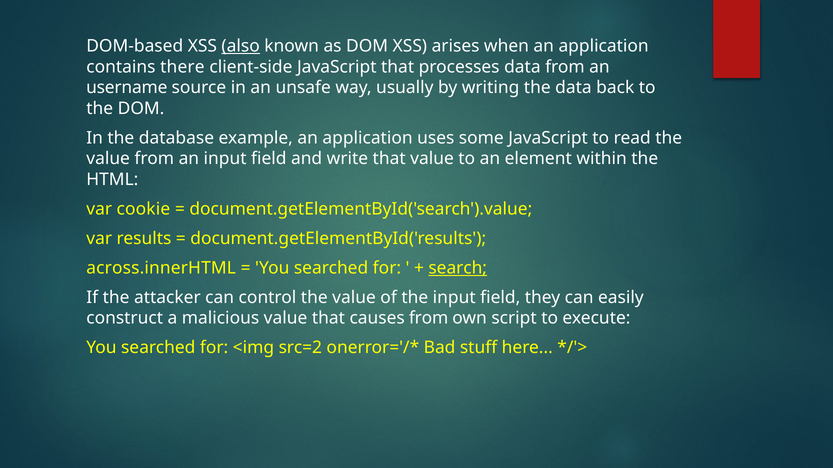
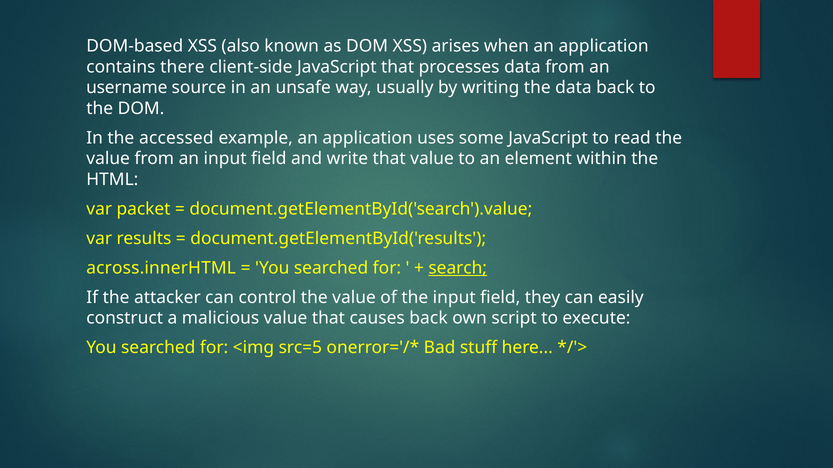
also underline: present -> none (241, 46)
database: database -> accessed (176, 138)
cookie: cookie -> packet (143, 209)
causes from: from -> back (428, 319)
src=2: src=2 -> src=5 (300, 348)
